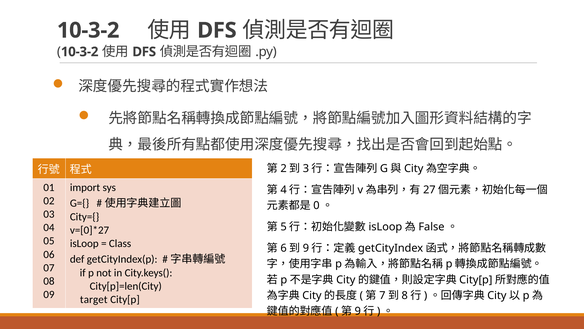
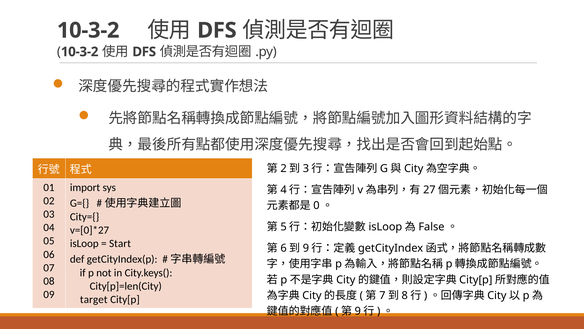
Class: Class -> Start (120, 243)
